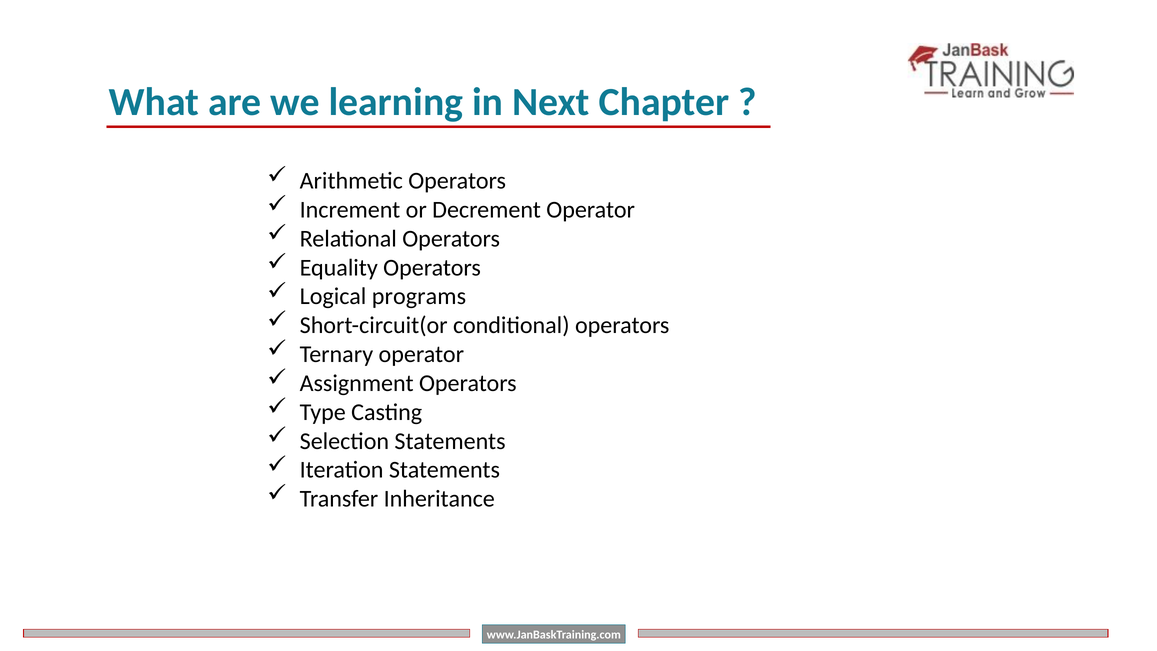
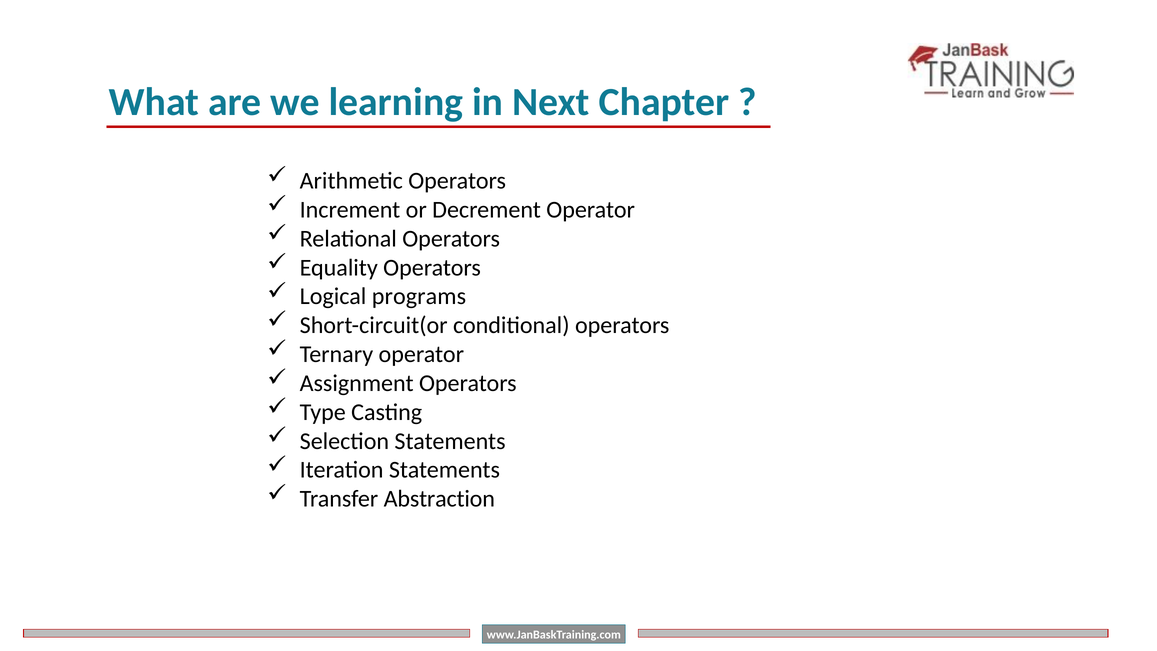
Inheritance: Inheritance -> Abstraction (439, 499)
